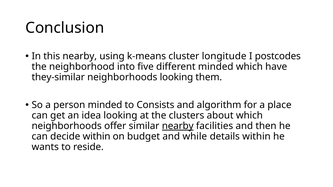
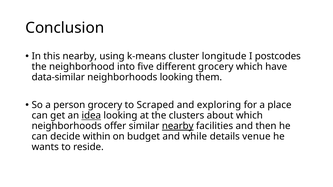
different minded: minded -> grocery (216, 67)
they-similar: they-similar -> data-similar (58, 77)
person minded: minded -> grocery (105, 105)
Consists: Consists -> Scraped (155, 105)
algorithm: algorithm -> exploring (219, 105)
idea underline: none -> present (91, 116)
details within: within -> venue (256, 137)
